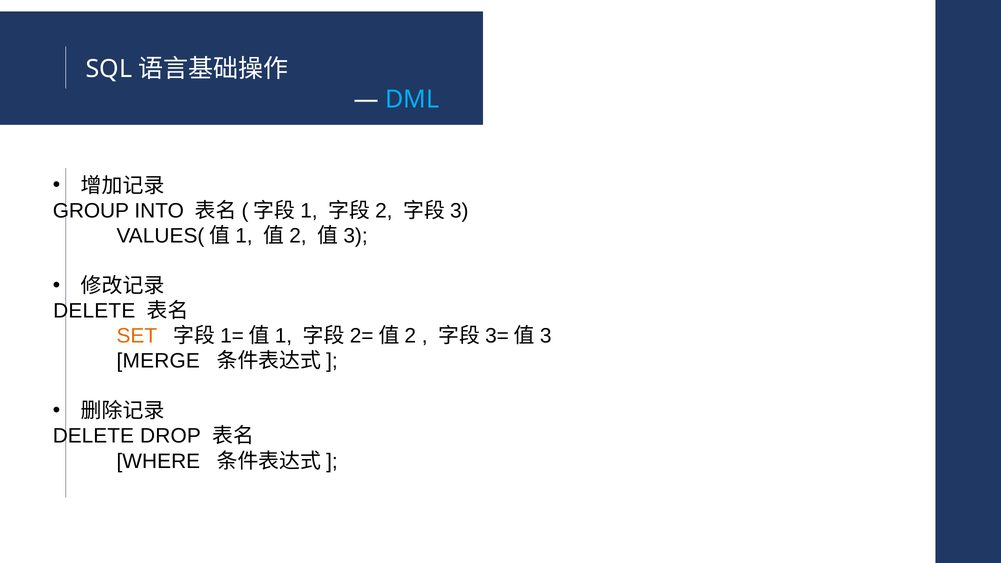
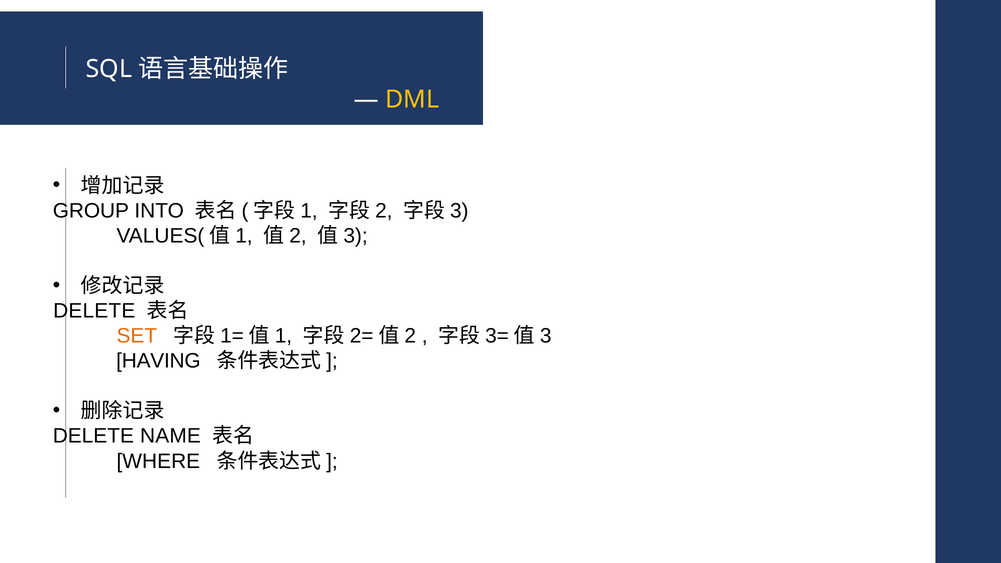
DML colour: light blue -> yellow (412, 100)
MERGE: MERGE -> HAVING (158, 361)
DROP: DROP -> NAME (170, 436)
